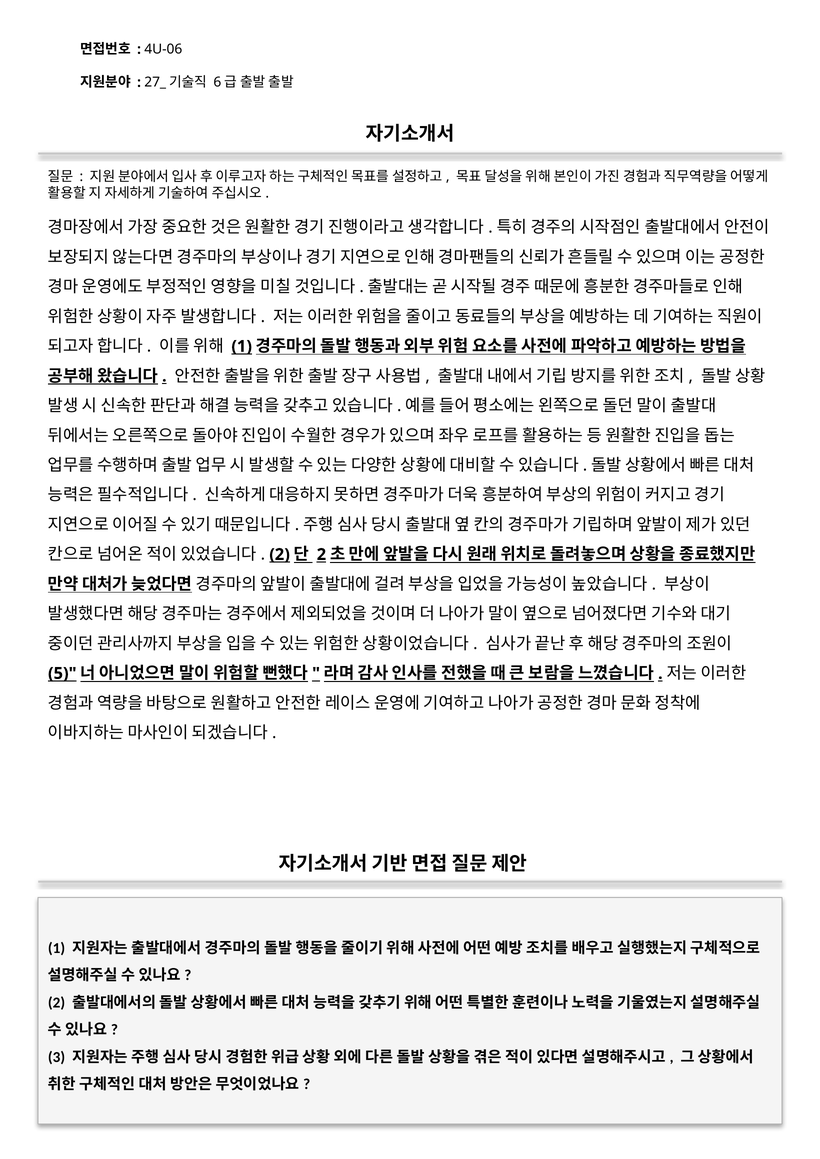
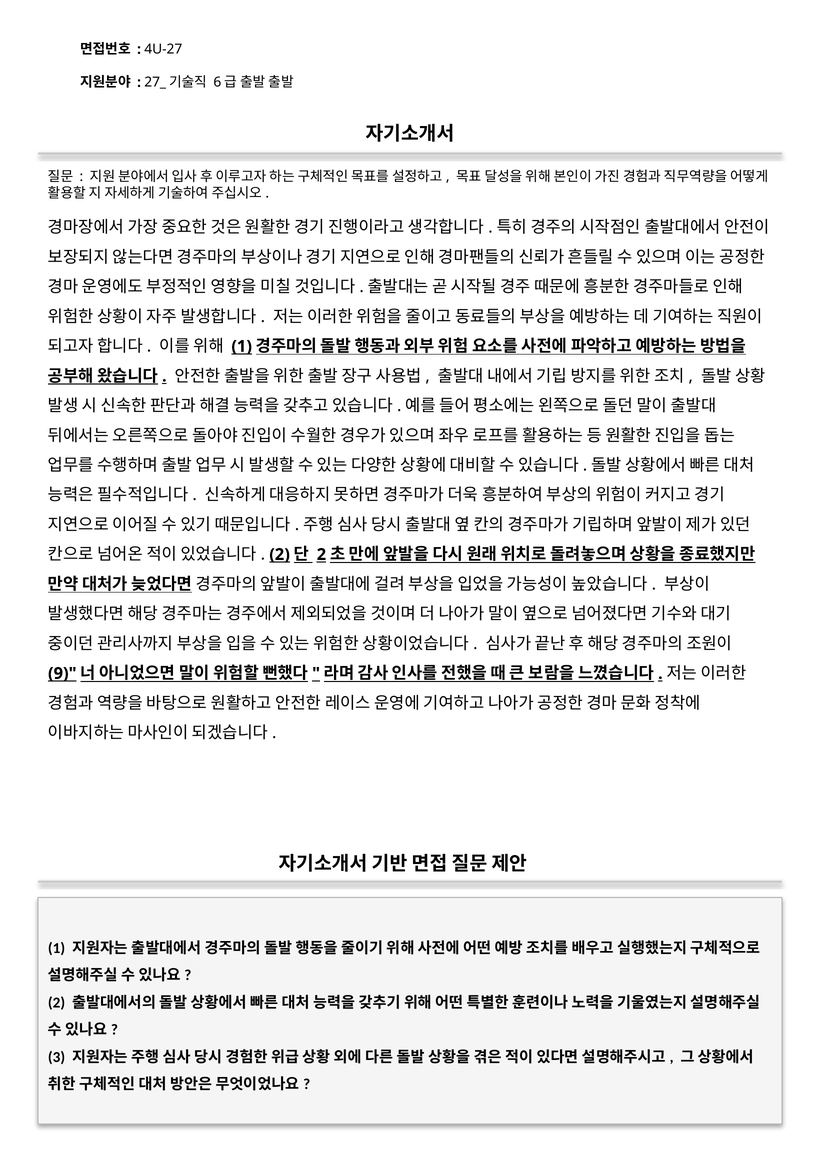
4U-06: 4U-06 -> 4U-27 (163, 49)
5: 5 -> 9 (62, 674)
